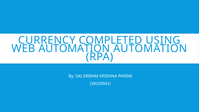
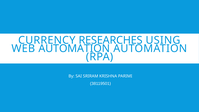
COMPLETED: COMPLETED -> RESEARCHES (111, 40)
